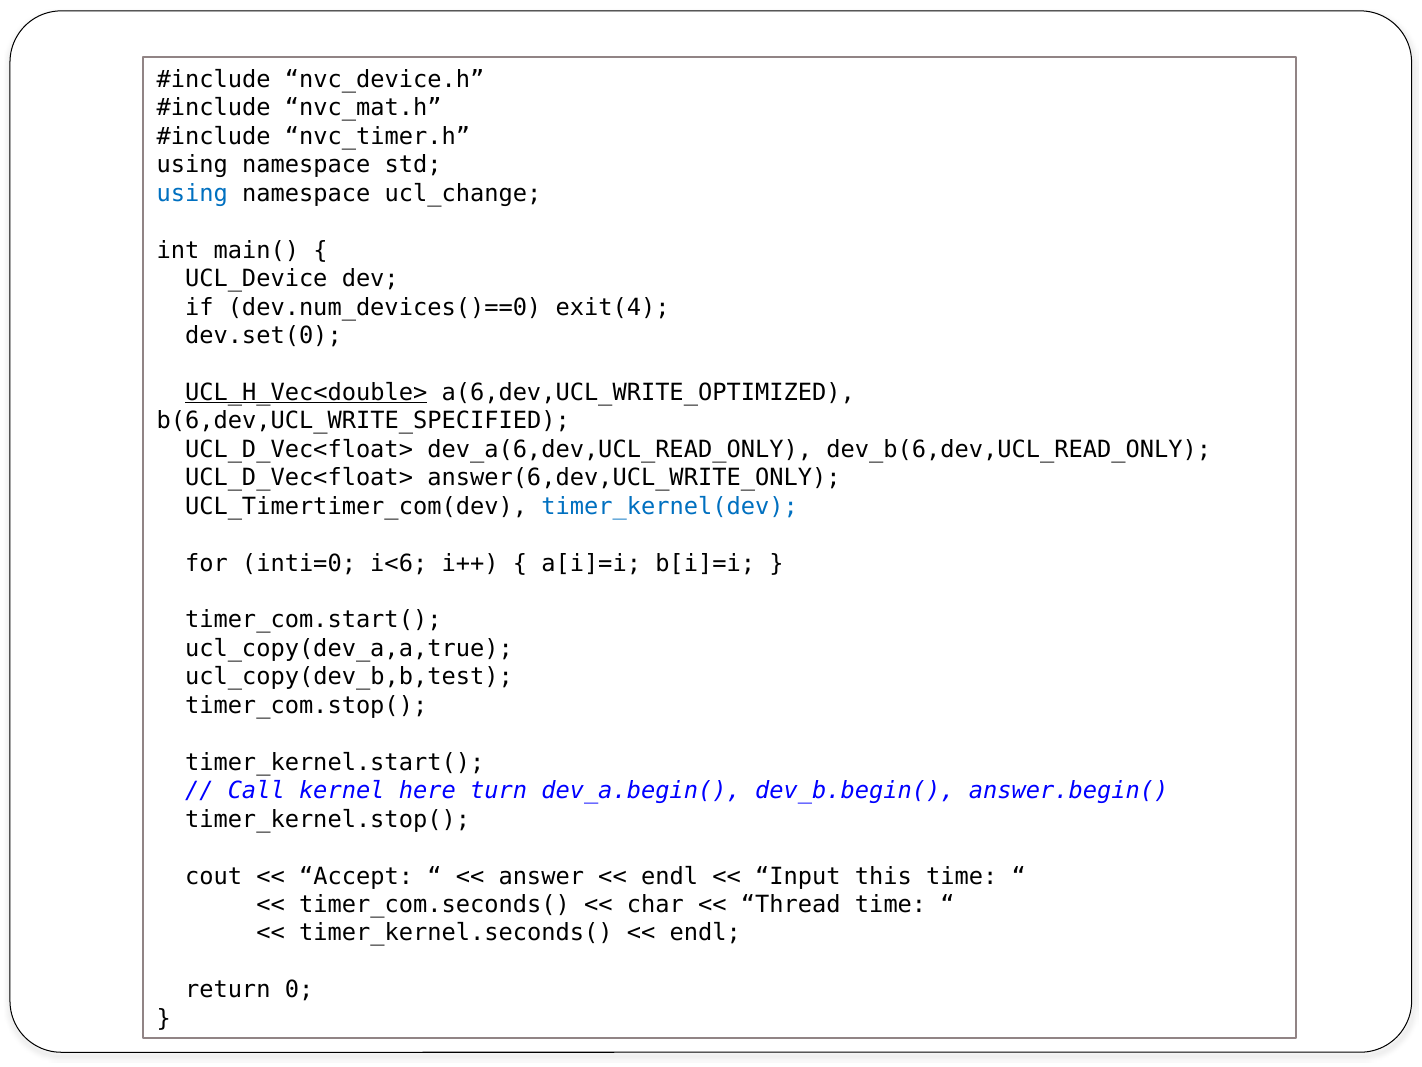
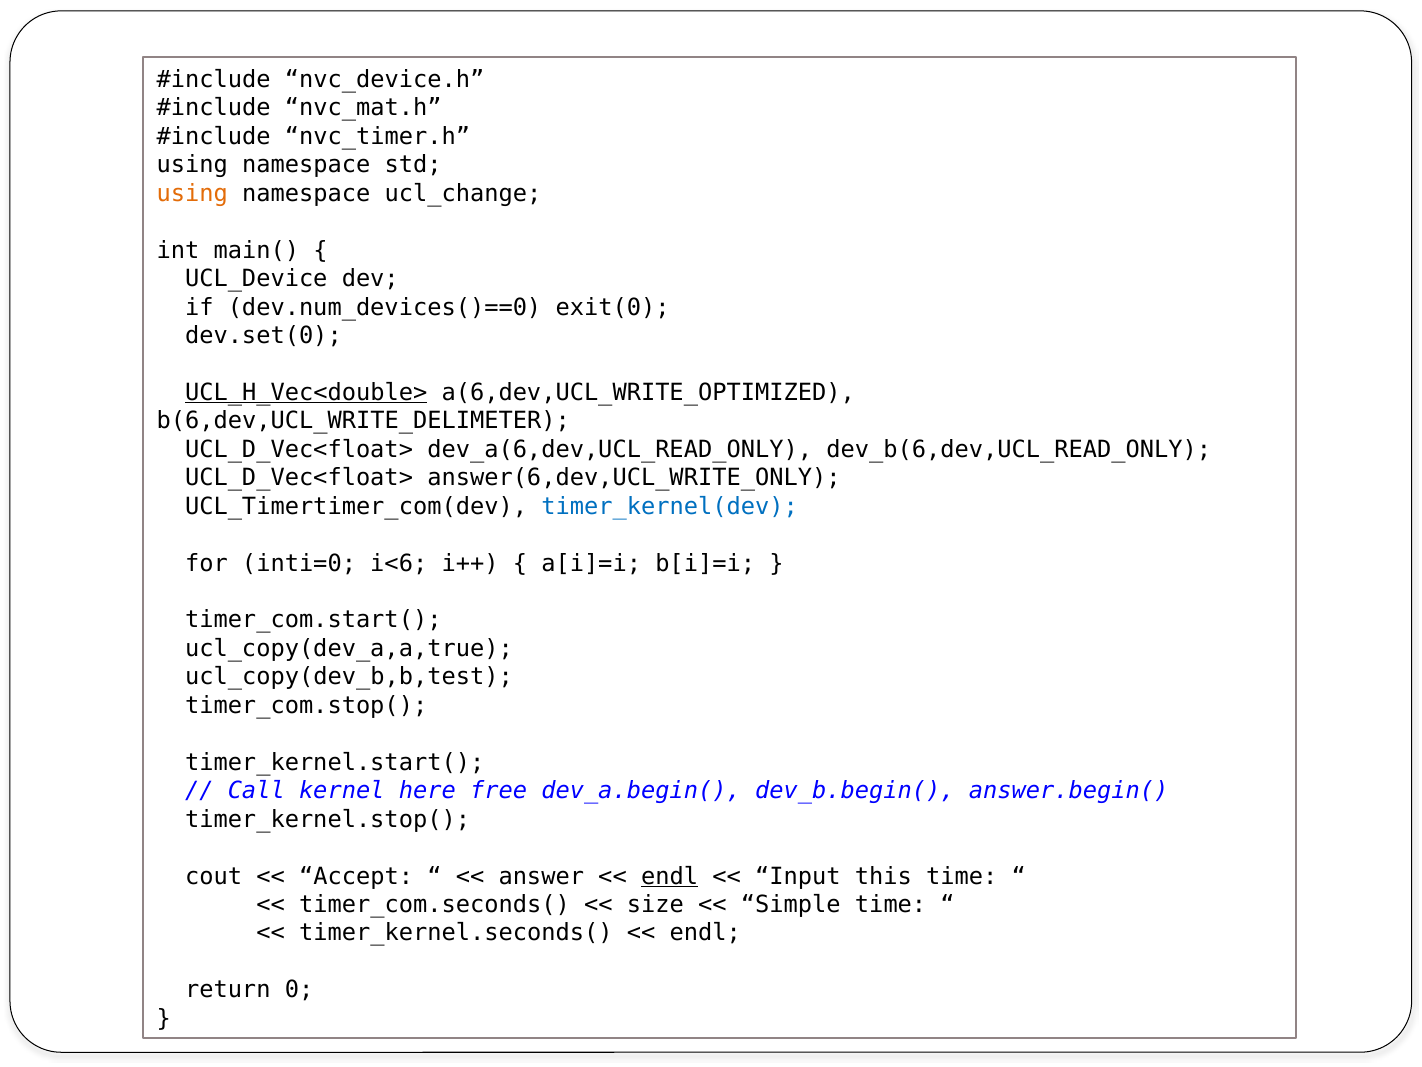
using colour: blue -> orange (192, 193)
exit(4: exit(4 -> exit(0 (613, 307)
b(6,dev,UCL_WRITE_SPECIFIED: b(6,dev,UCL_WRITE_SPECIFIED -> b(6,dev,UCL_WRITE_DELIMETER (363, 421)
turn: turn -> free (499, 791)
endl underline: none -> present (670, 876)
char: char -> size (655, 904)
Thread: Thread -> Simple (791, 904)
